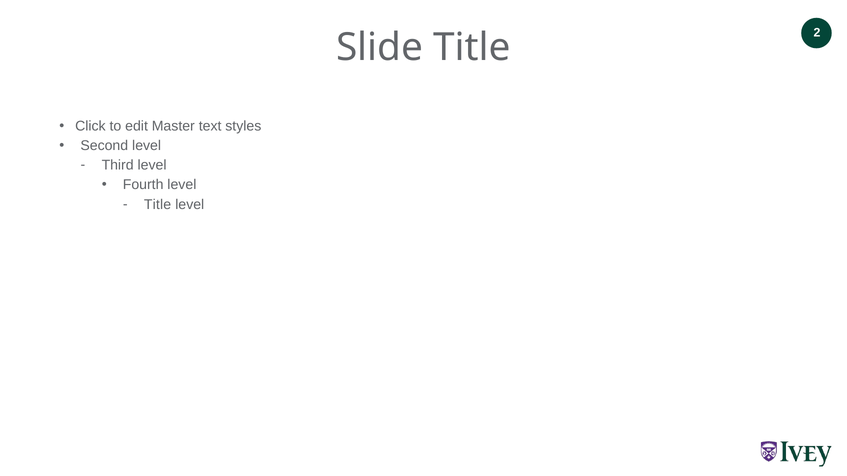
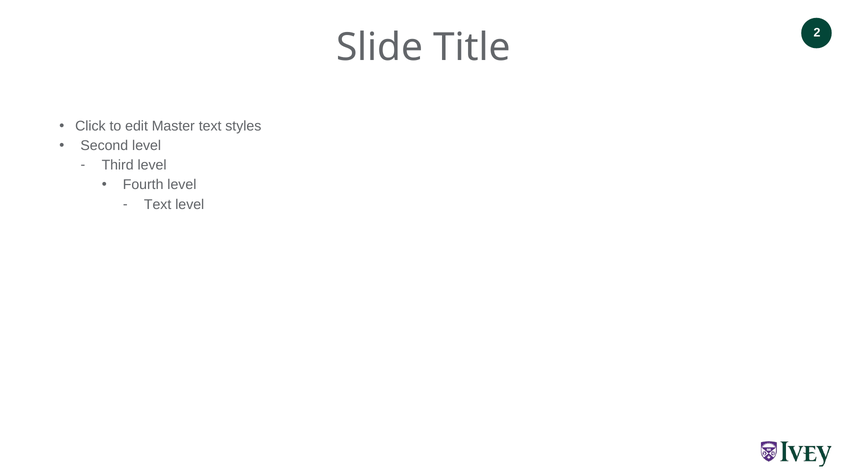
Title: Title -> Text (158, 205)
